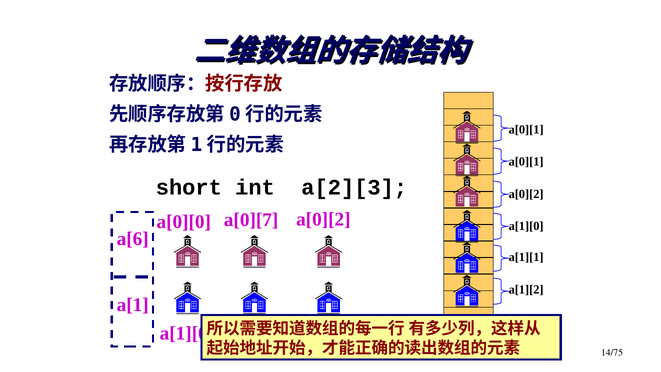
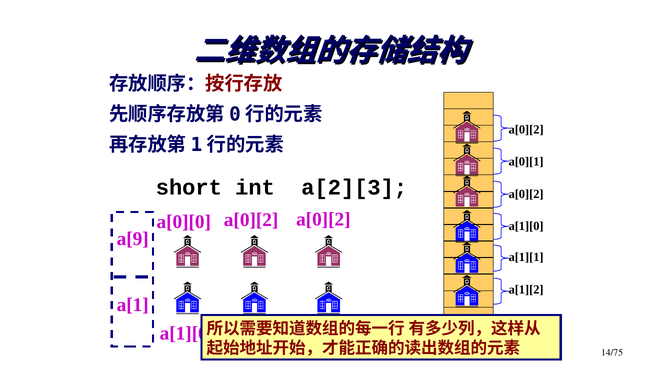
a[0][1: a[0][1 -> a[0][2 (526, 129)
a[0][0 a[0][7: a[0][7 -> a[0][2 (251, 220)
a[6: a[6 -> a[9 (133, 239)
